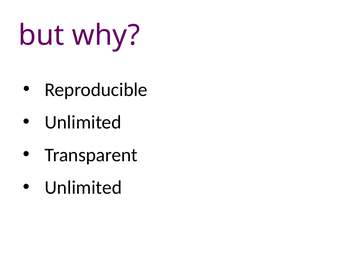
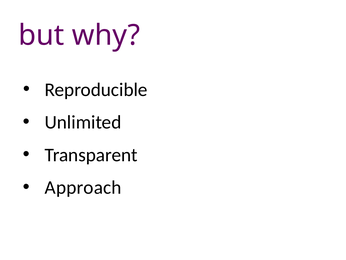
Unlimited: Unlimited -> Approach (83, 187)
